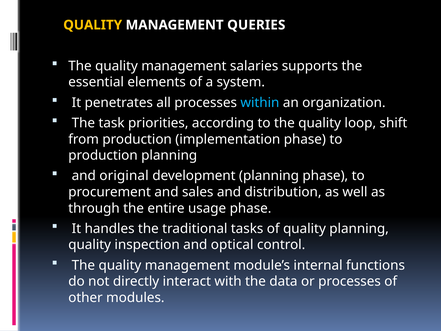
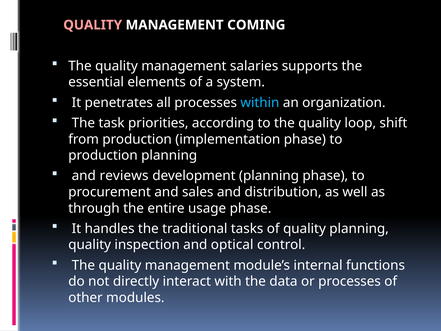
QUALITY colour: yellow -> pink (93, 25)
QUERIES: QUERIES -> COMING (256, 25)
original: original -> reviews (124, 176)
